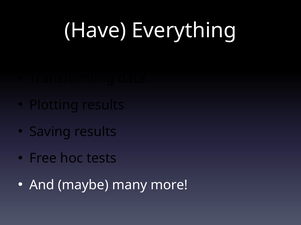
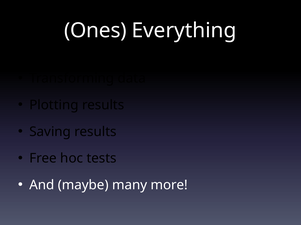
Have: Have -> Ones (95, 31)
